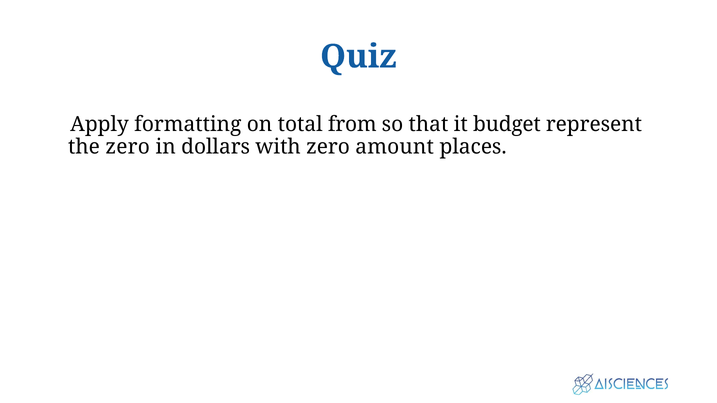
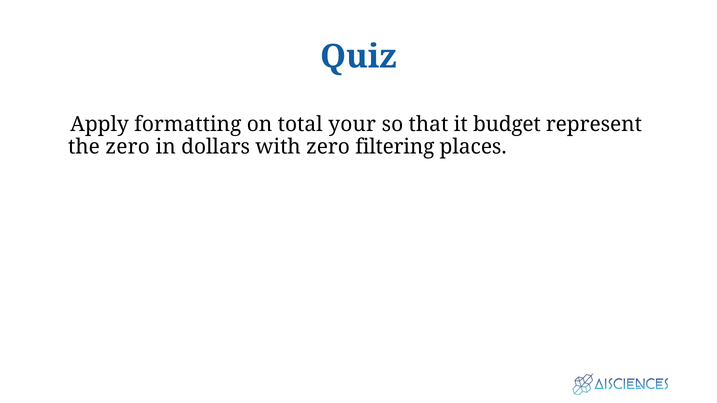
from: from -> your (352, 125)
amount: amount -> filtering (395, 147)
